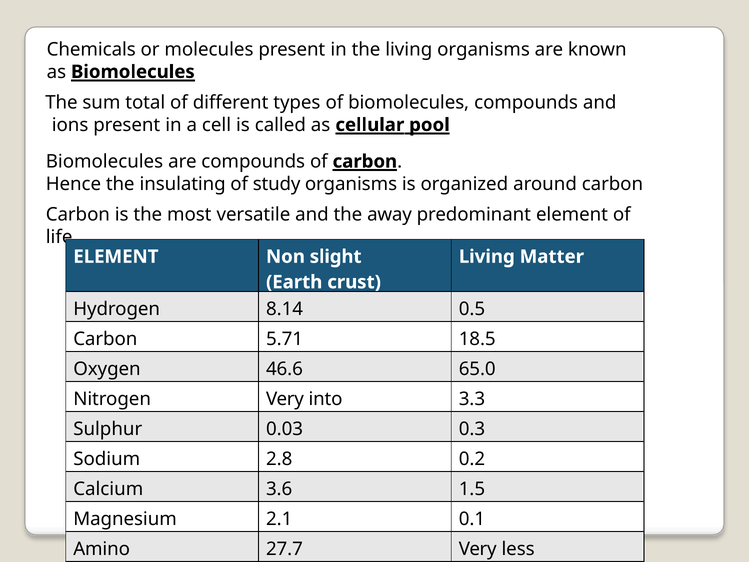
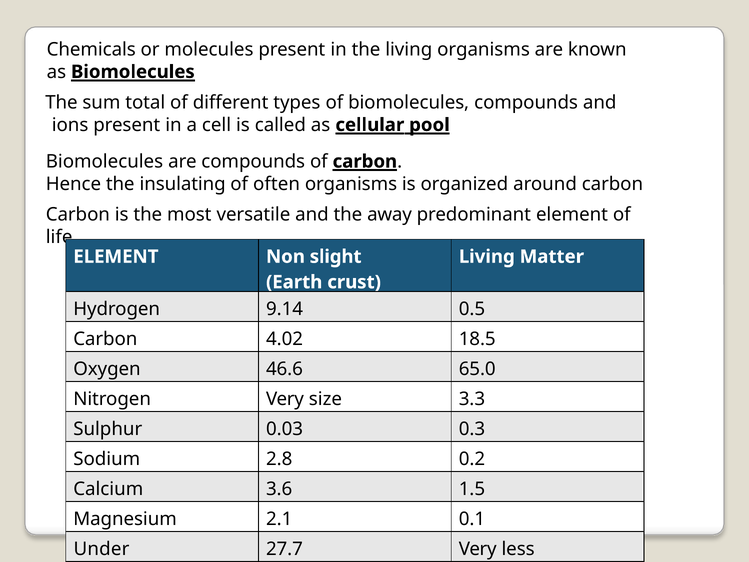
study: study -> often (276, 184)
8.14: 8.14 -> 9.14 (285, 309)
5.71: 5.71 -> 4.02 (285, 339)
into: into -> size (325, 399)
Amino: Amino -> Under (101, 549)
